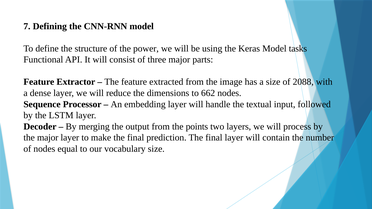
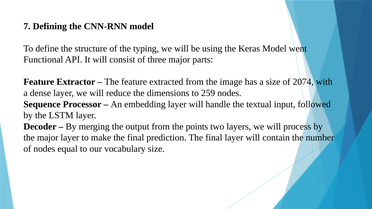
power: power -> typing (146, 49)
tasks: tasks -> went (298, 49)
2088: 2088 -> 2074 (303, 82)
662: 662 -> 259 (208, 93)
